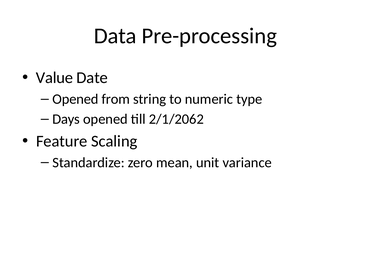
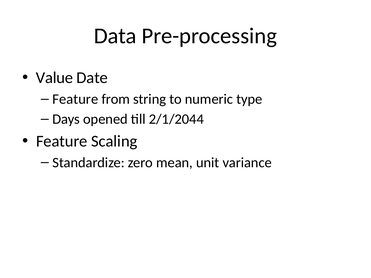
Opened: Opened -> Feature (75, 99)
2/1/2062: 2/1/2062 -> 2/1/2044 (176, 119)
